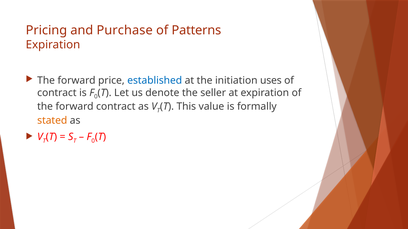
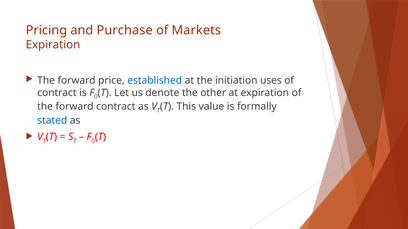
Patterns: Patterns -> Markets (196, 30)
seller: seller -> other (213, 93)
stated colour: orange -> blue (52, 121)
